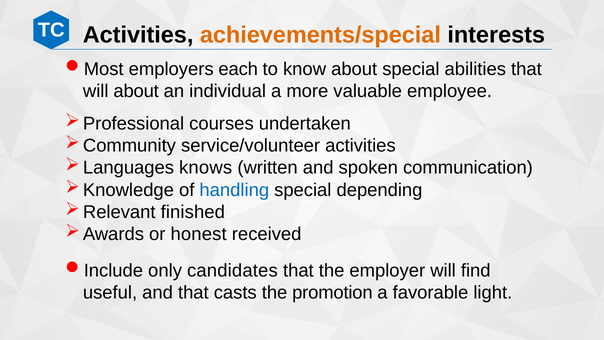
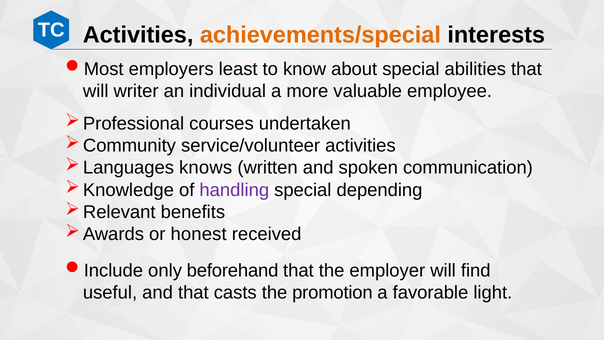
each: each -> least (238, 69)
will about: about -> writer (136, 91)
handling colour: blue -> purple (234, 190)
finished: finished -> benefits (193, 212)
candidates: candidates -> beforehand (233, 270)
